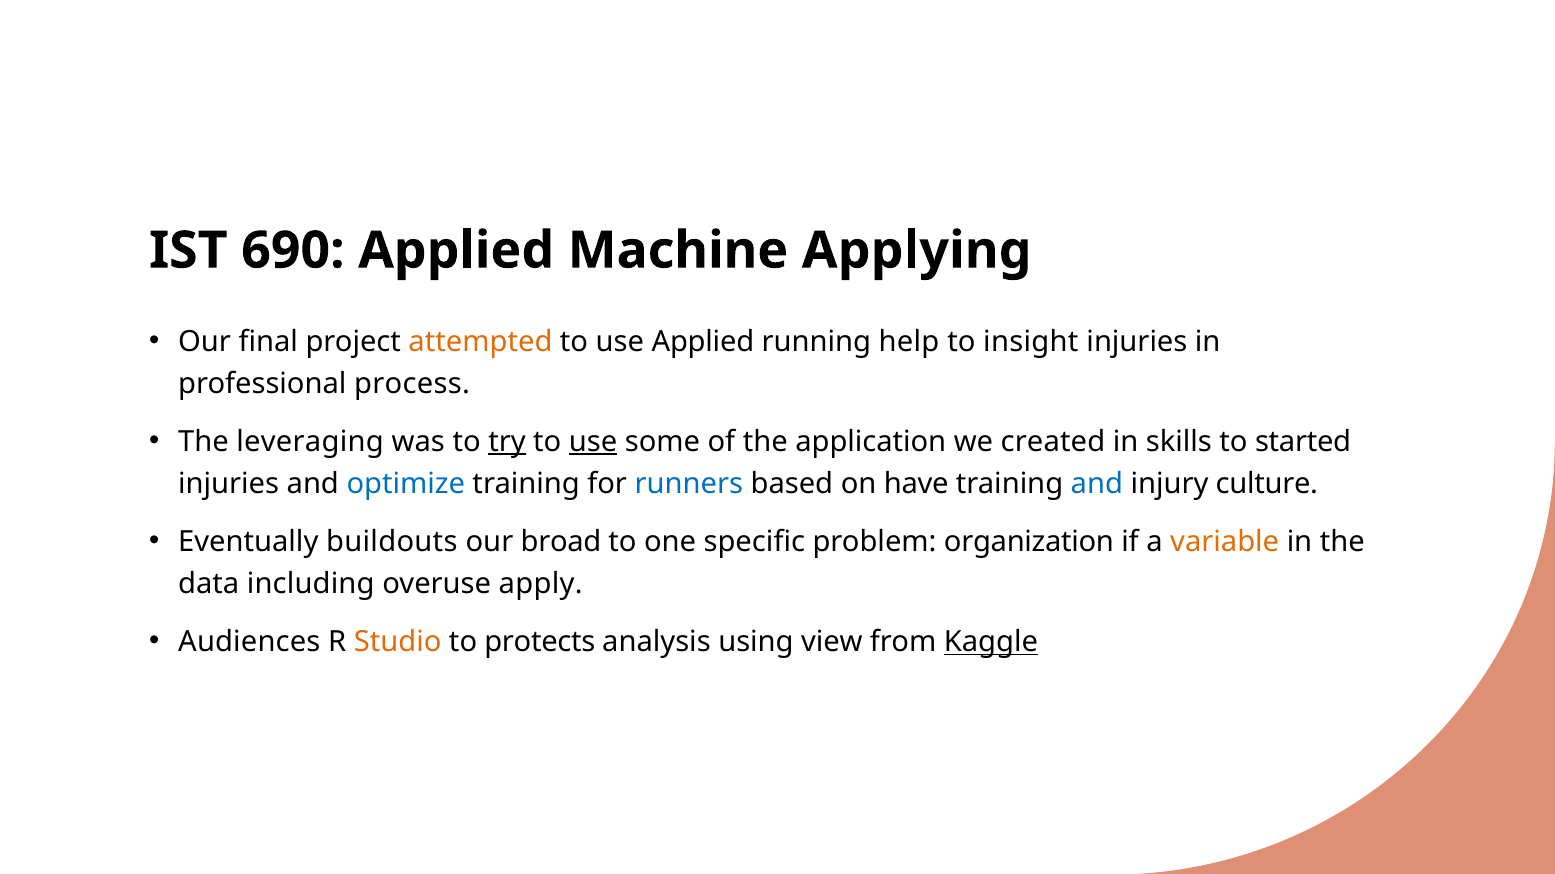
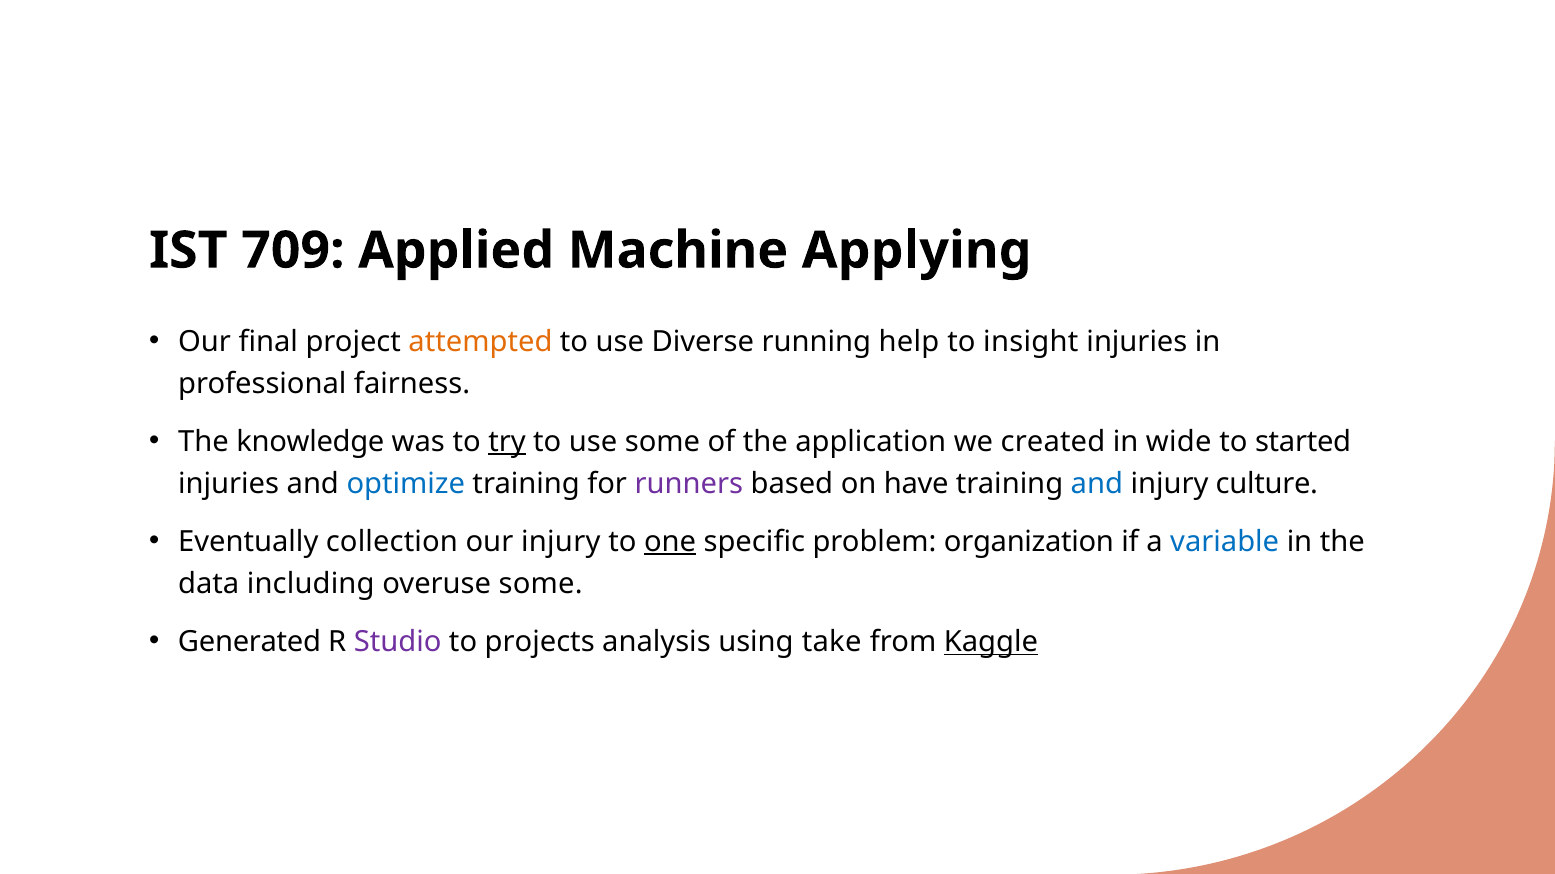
690: 690 -> 709 (293, 251)
use Applied: Applied -> Diverse (703, 342)
process: process -> fairness (412, 384)
leveraging: leveraging -> knowledge (310, 442)
use underline: present -> none (593, 442)
skills: skills -> wide (1179, 442)
runners colour: blue -> purple (689, 484)
buildouts: buildouts -> collection (392, 542)
our broad: broad -> injury (561, 542)
one underline: none -> present (670, 542)
variable colour: orange -> blue (1225, 542)
overuse apply: apply -> some (541, 584)
Audiences: Audiences -> Generated (250, 642)
Studio colour: orange -> purple (398, 642)
protects: protects -> projects (540, 642)
view: view -> take (832, 642)
